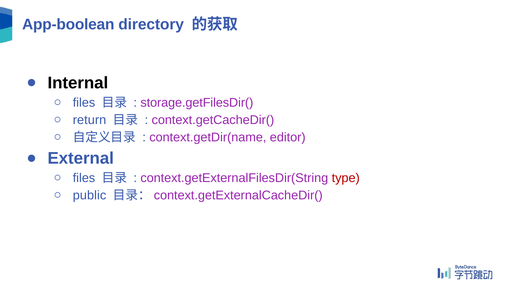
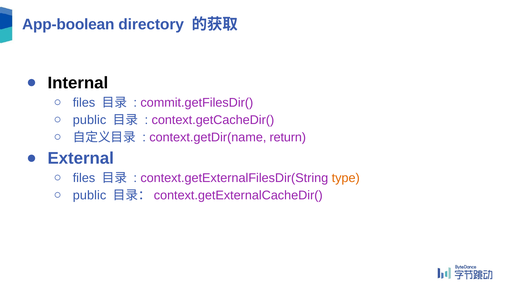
storage.getFilesDir(: storage.getFilesDir( -> commit.getFilesDir( (197, 103)
return: return -> public (90, 120)
editor: editor -> return (288, 137)
type colour: red -> orange (346, 178)
